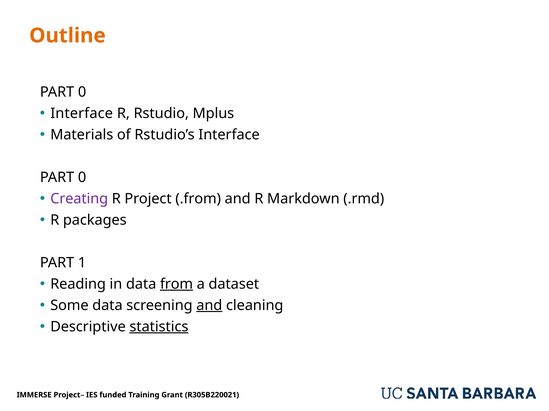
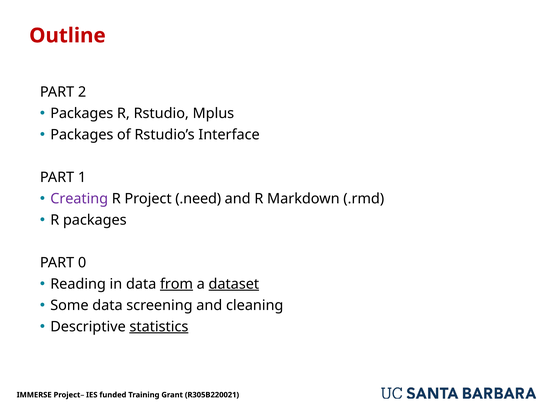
Outline colour: orange -> red (67, 36)
0: 0 -> 2 (82, 92)
Interface: Interface -> Packages (82, 113)
Materials: Materials -> Packages (82, 135)
0: 0 -> 1 (82, 178)
.from: .from -> .need (198, 199)
1: 1 -> 0 (82, 263)
dataset underline: none -> present (234, 284)
and underline: present -> none (209, 306)
